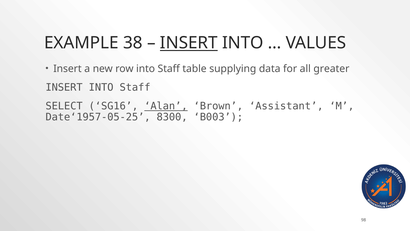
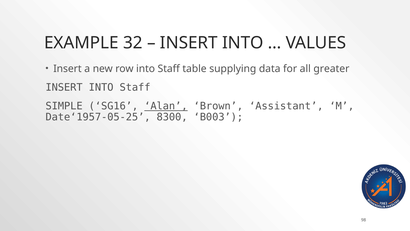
38: 38 -> 32 (133, 43)
INSERT underline: present -> none (189, 43)
SELECT: SELECT -> SIMPLE (64, 106)
